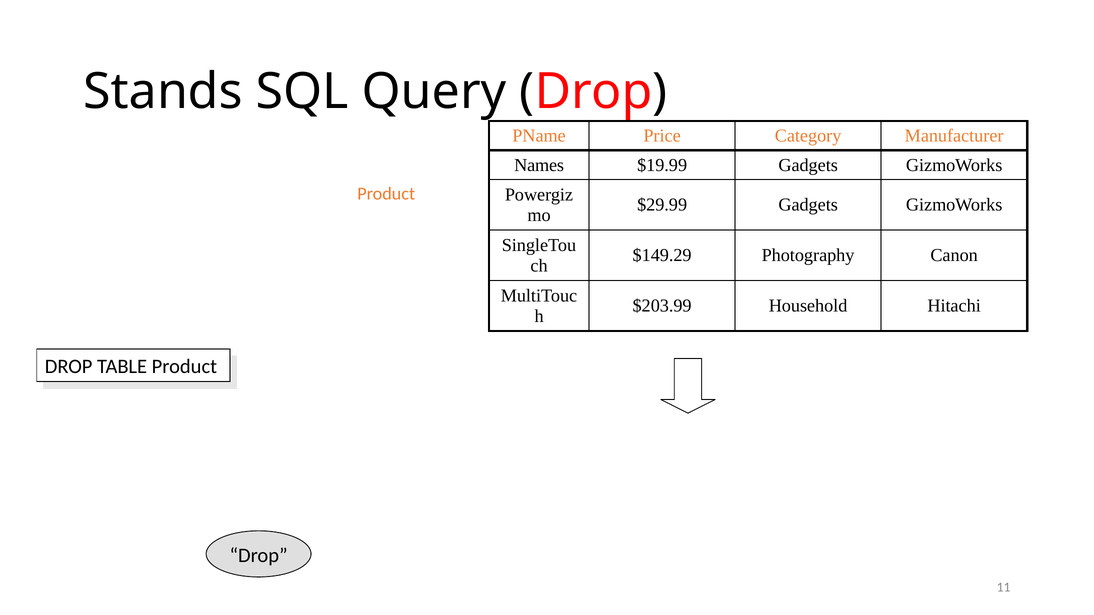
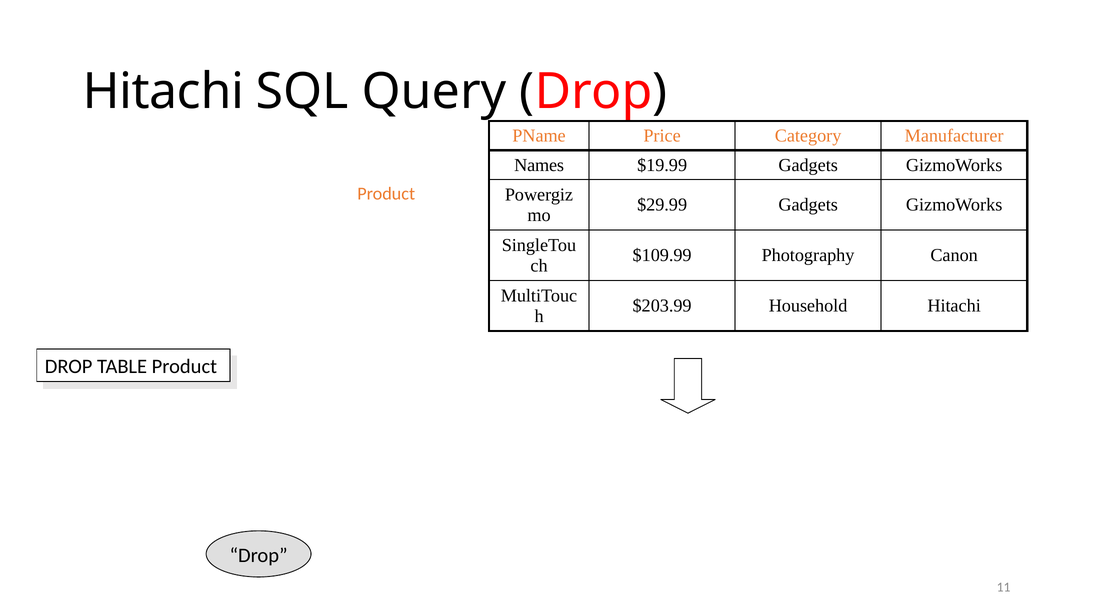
Stands: Stands -> Hitachi (163, 92)
$149.29: $149.29 -> $109.99 (662, 256)
